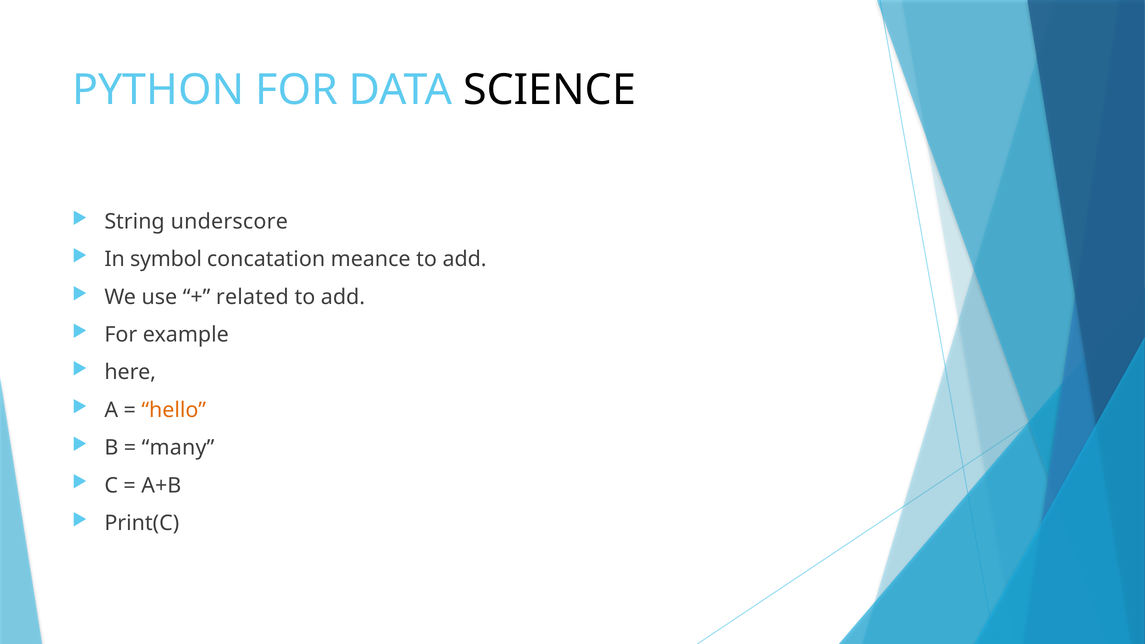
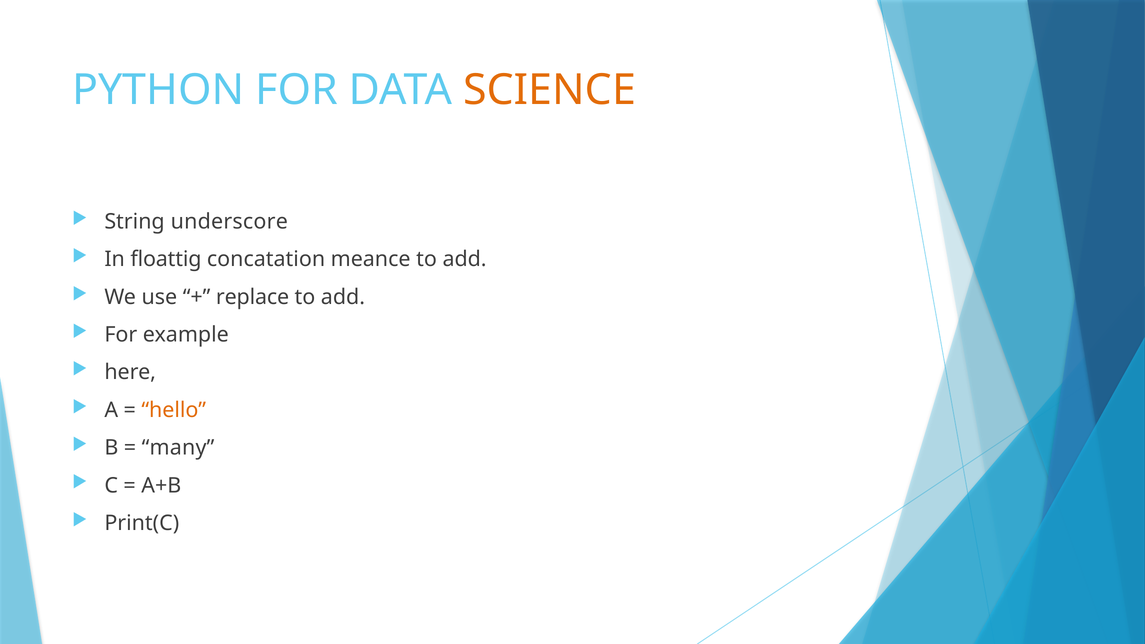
SCIENCE colour: black -> orange (550, 90)
symbol: symbol -> floattig (166, 259)
related: related -> replace (253, 297)
